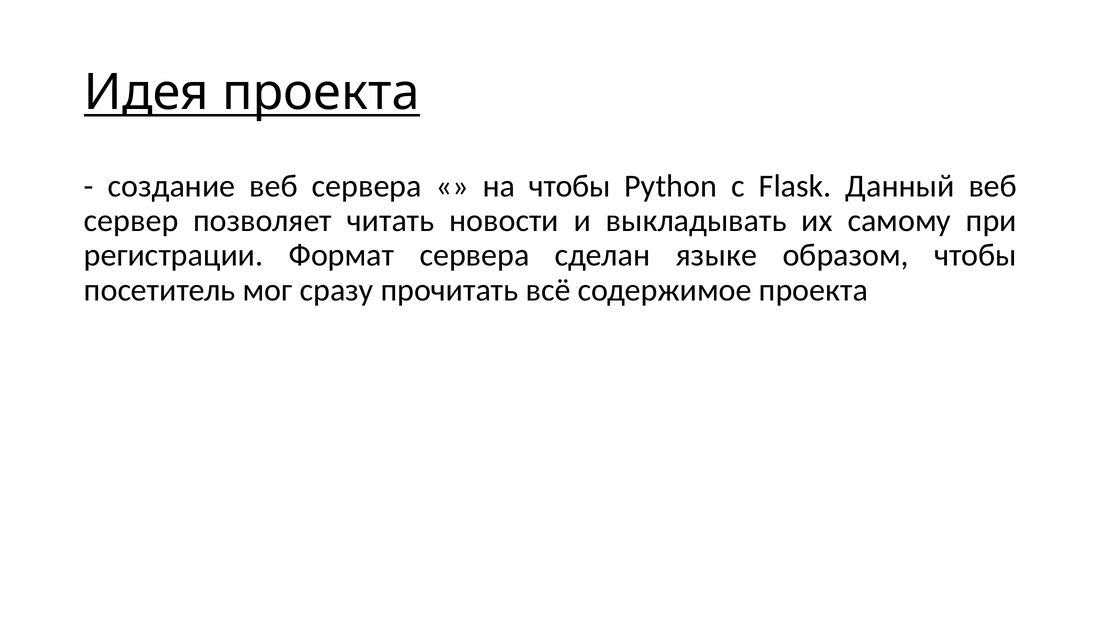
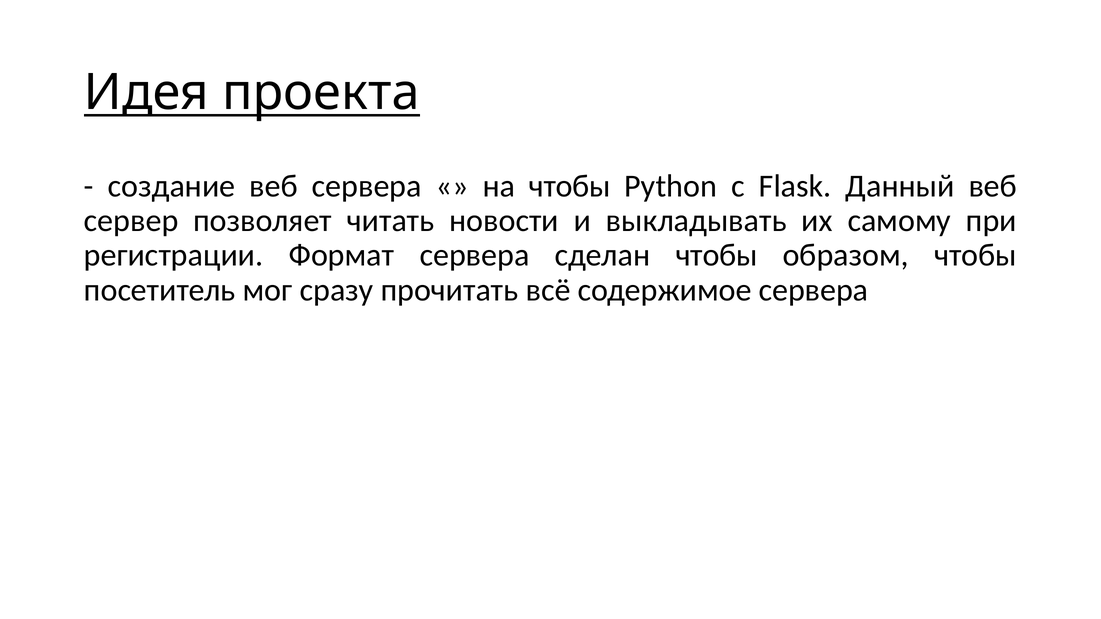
сделан языке: языке -> чтобы (716, 256)
содержимое проекта: проекта -> сервера (814, 290)
